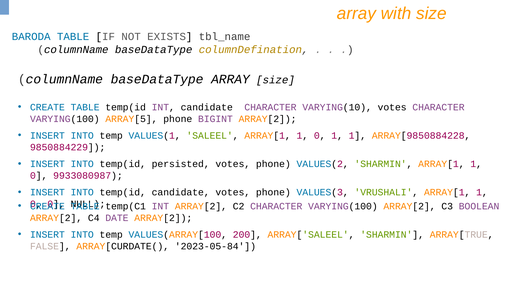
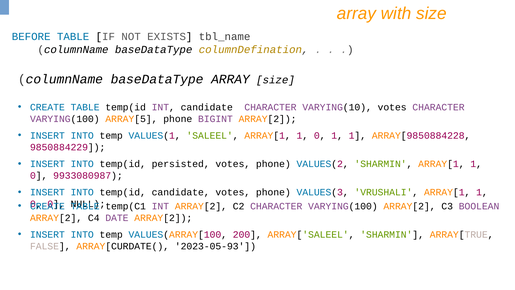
BARODA: BARODA -> BEFORE (31, 37)
2023-05-84: 2023-05-84 -> 2023-05-93 (215, 246)
